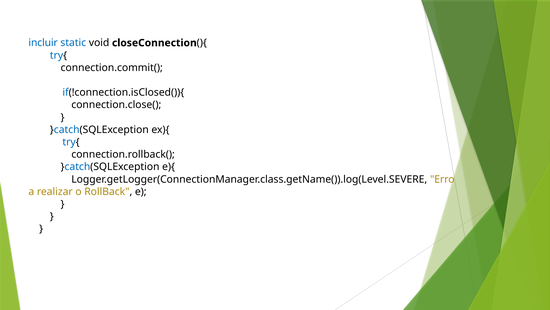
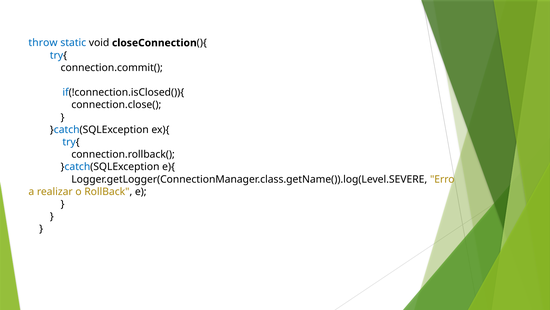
incluir: incluir -> throw (43, 43)
